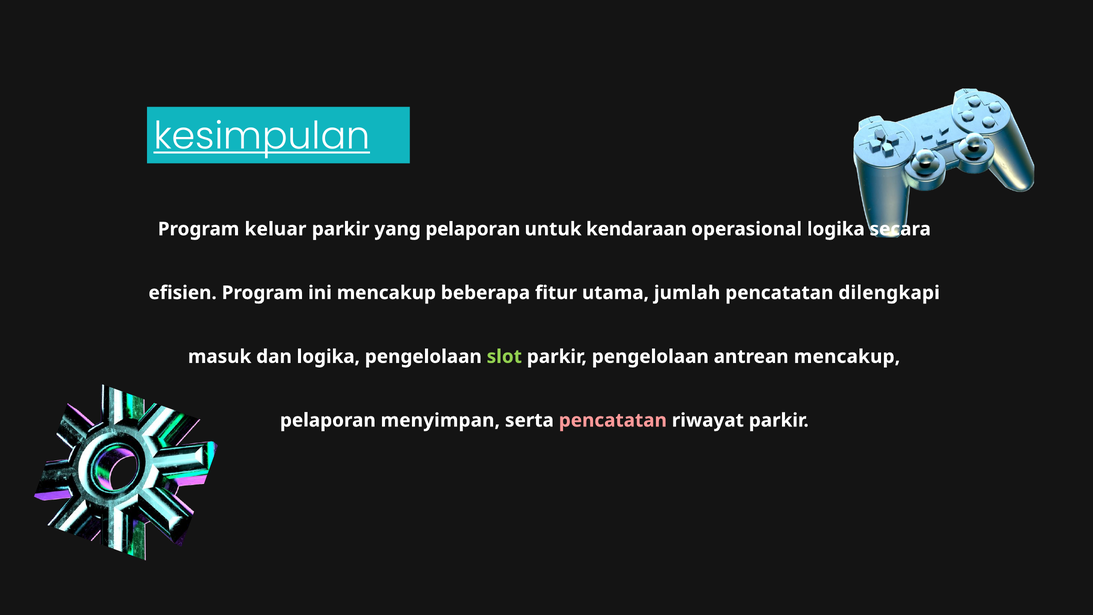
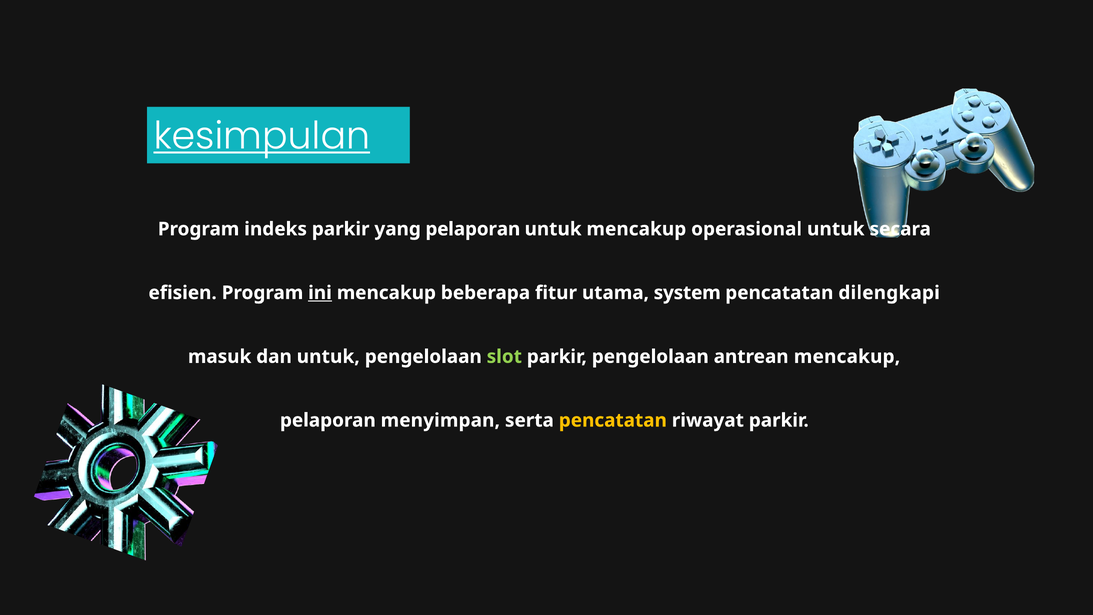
keluar: keluar -> indeks (276, 229)
untuk kendaraan: kendaraan -> mencakup (636, 229)
operasional logika: logika -> untuk (836, 229)
ini underline: none -> present (320, 293)
jumlah: jumlah -> system (687, 293)
dan logika: logika -> untuk (328, 357)
pencatatan colour: pink -> yellow (613, 420)
